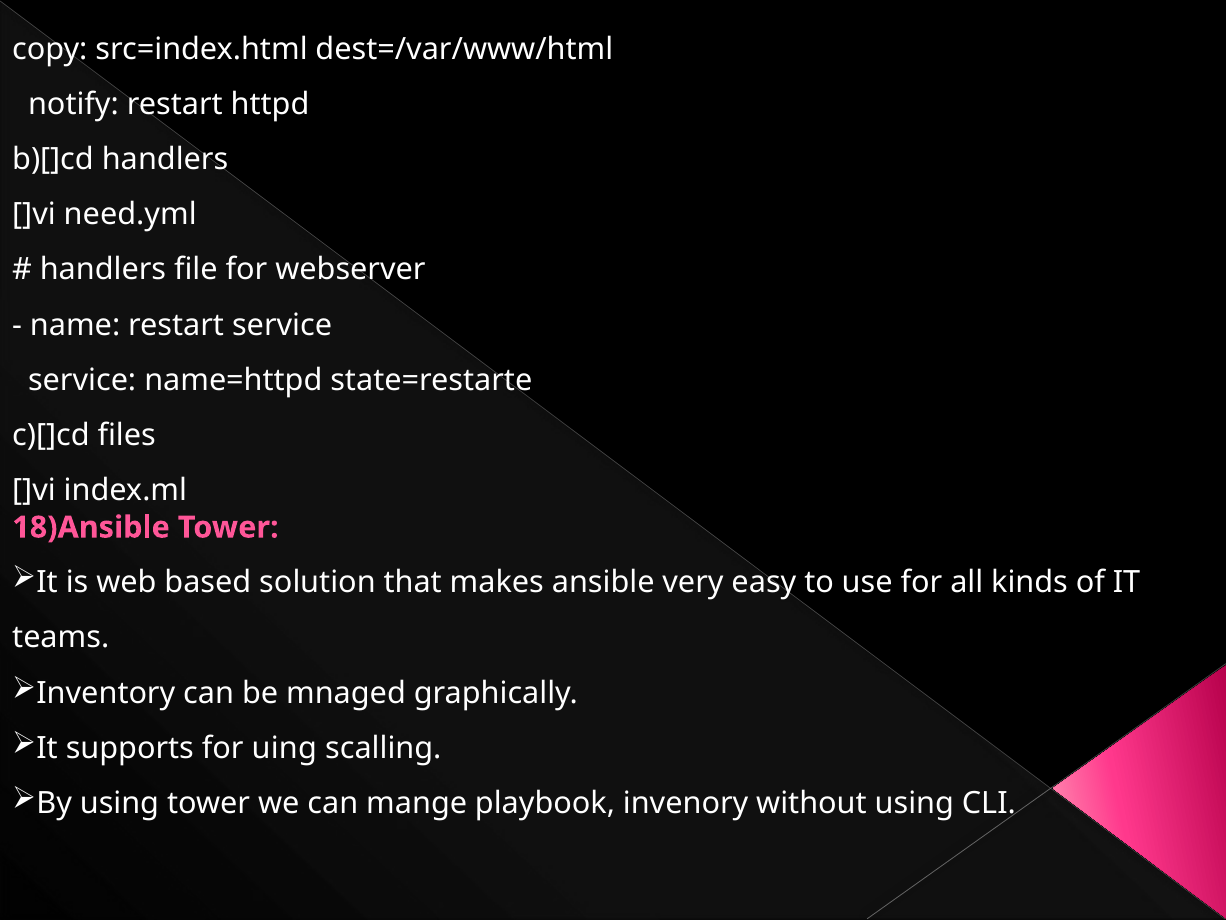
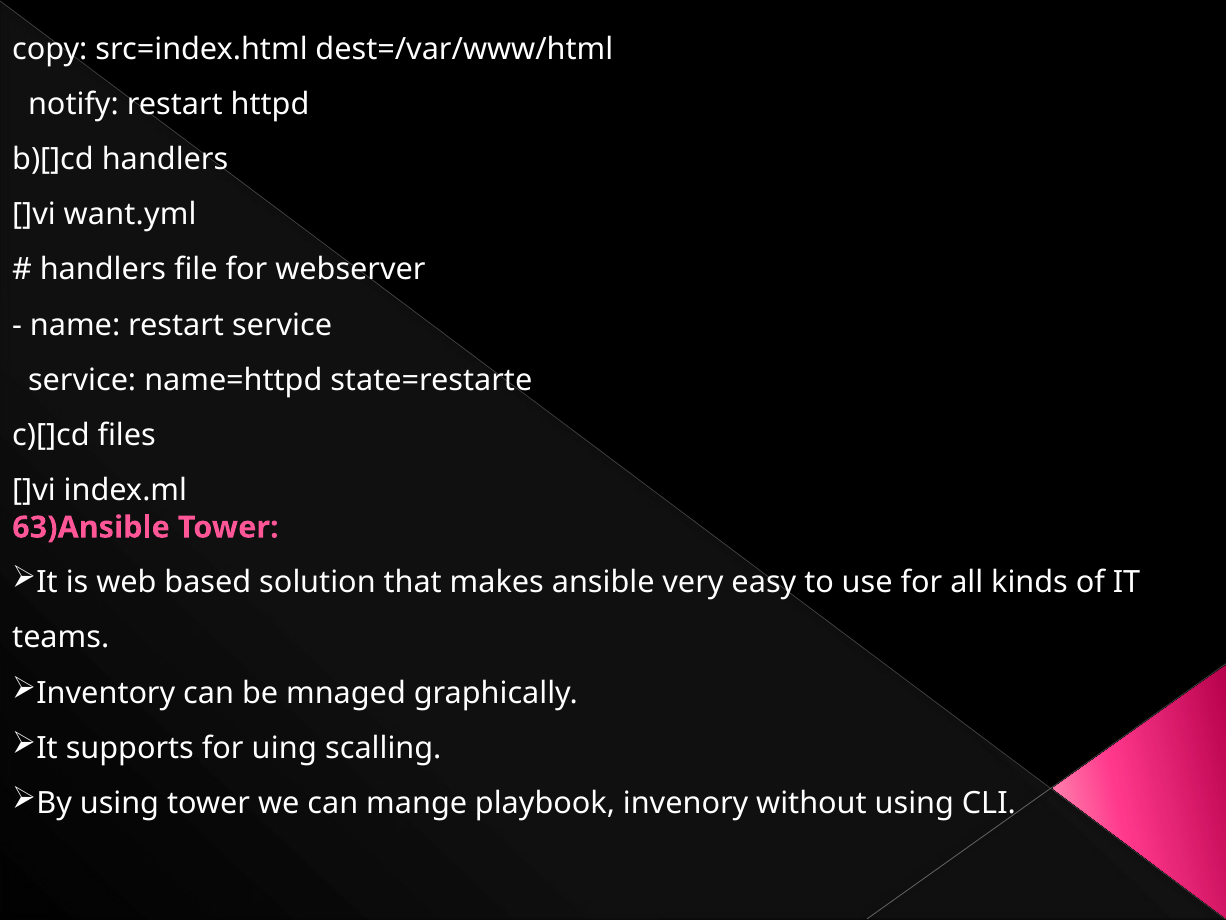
need.yml: need.yml -> want.yml (130, 215)
18)Ansible: 18)Ansible -> 63)Ansible (91, 527)
